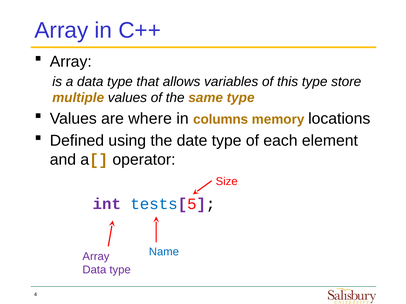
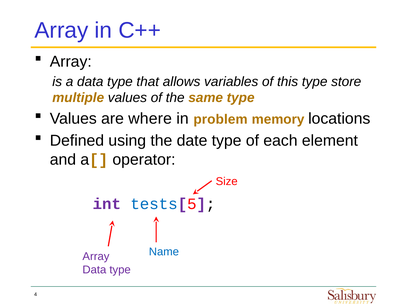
columns: columns -> problem (221, 120)
